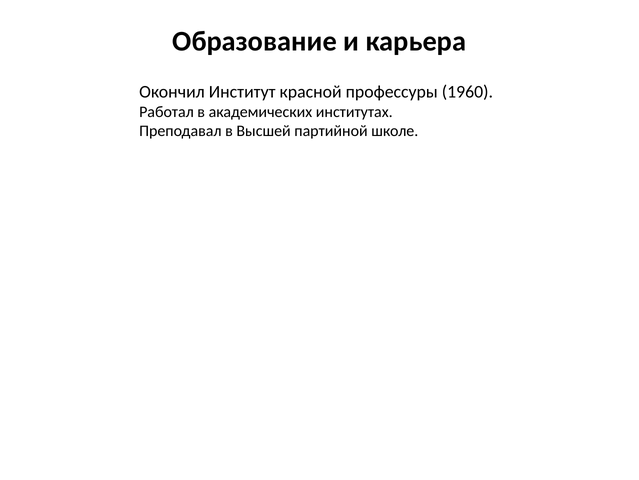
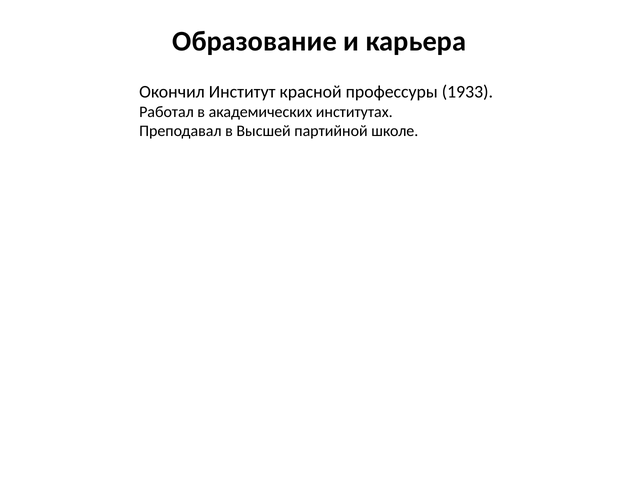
1960: 1960 -> 1933 (467, 92)
